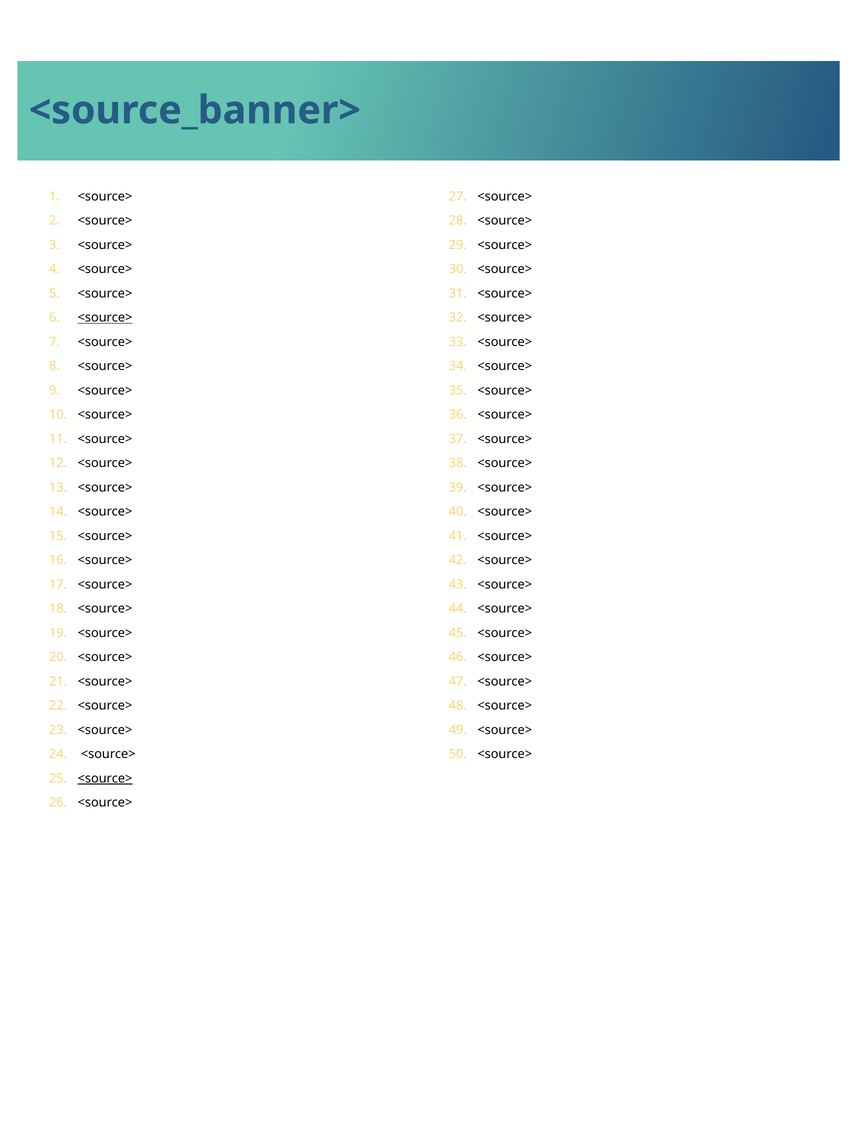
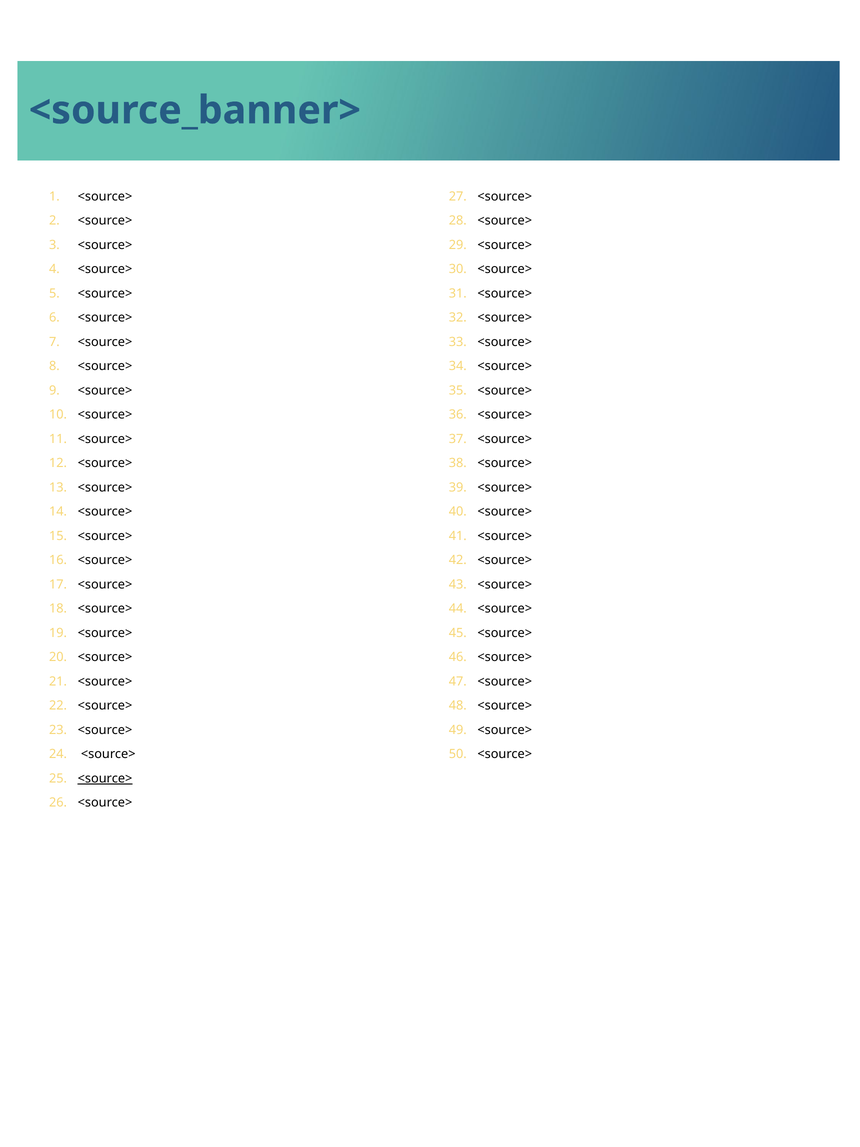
<source> underline: present -> none (105, 318)
